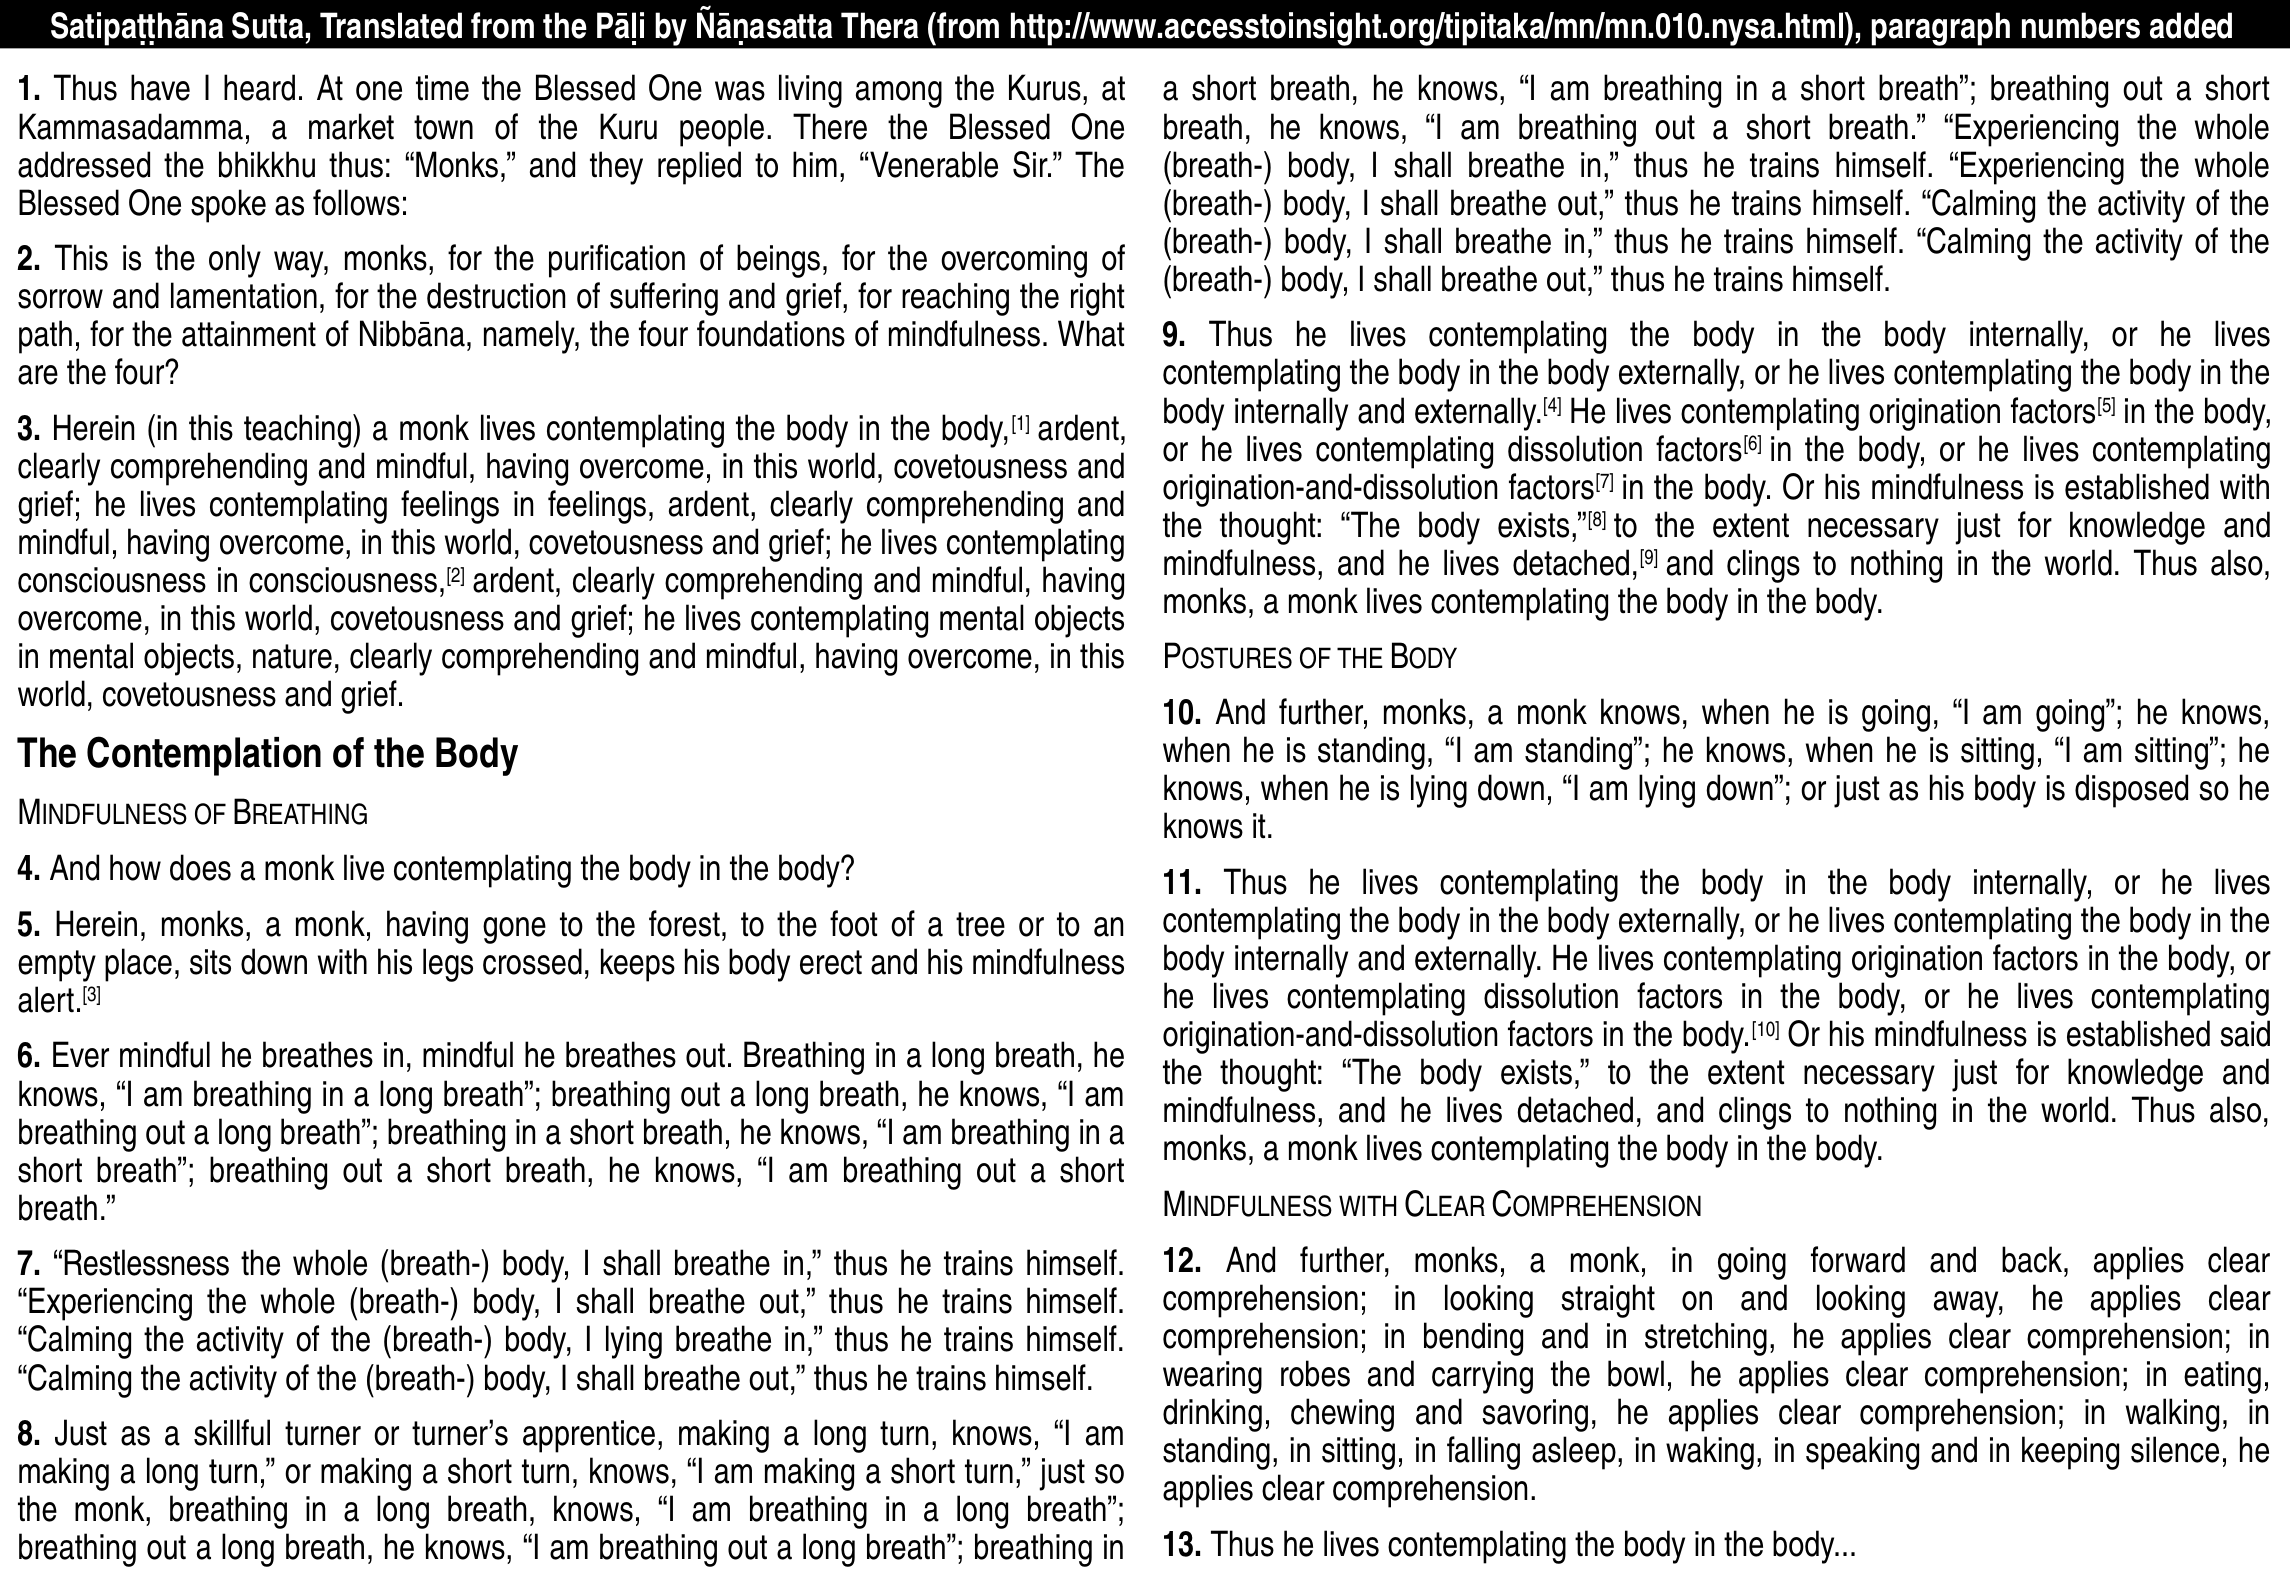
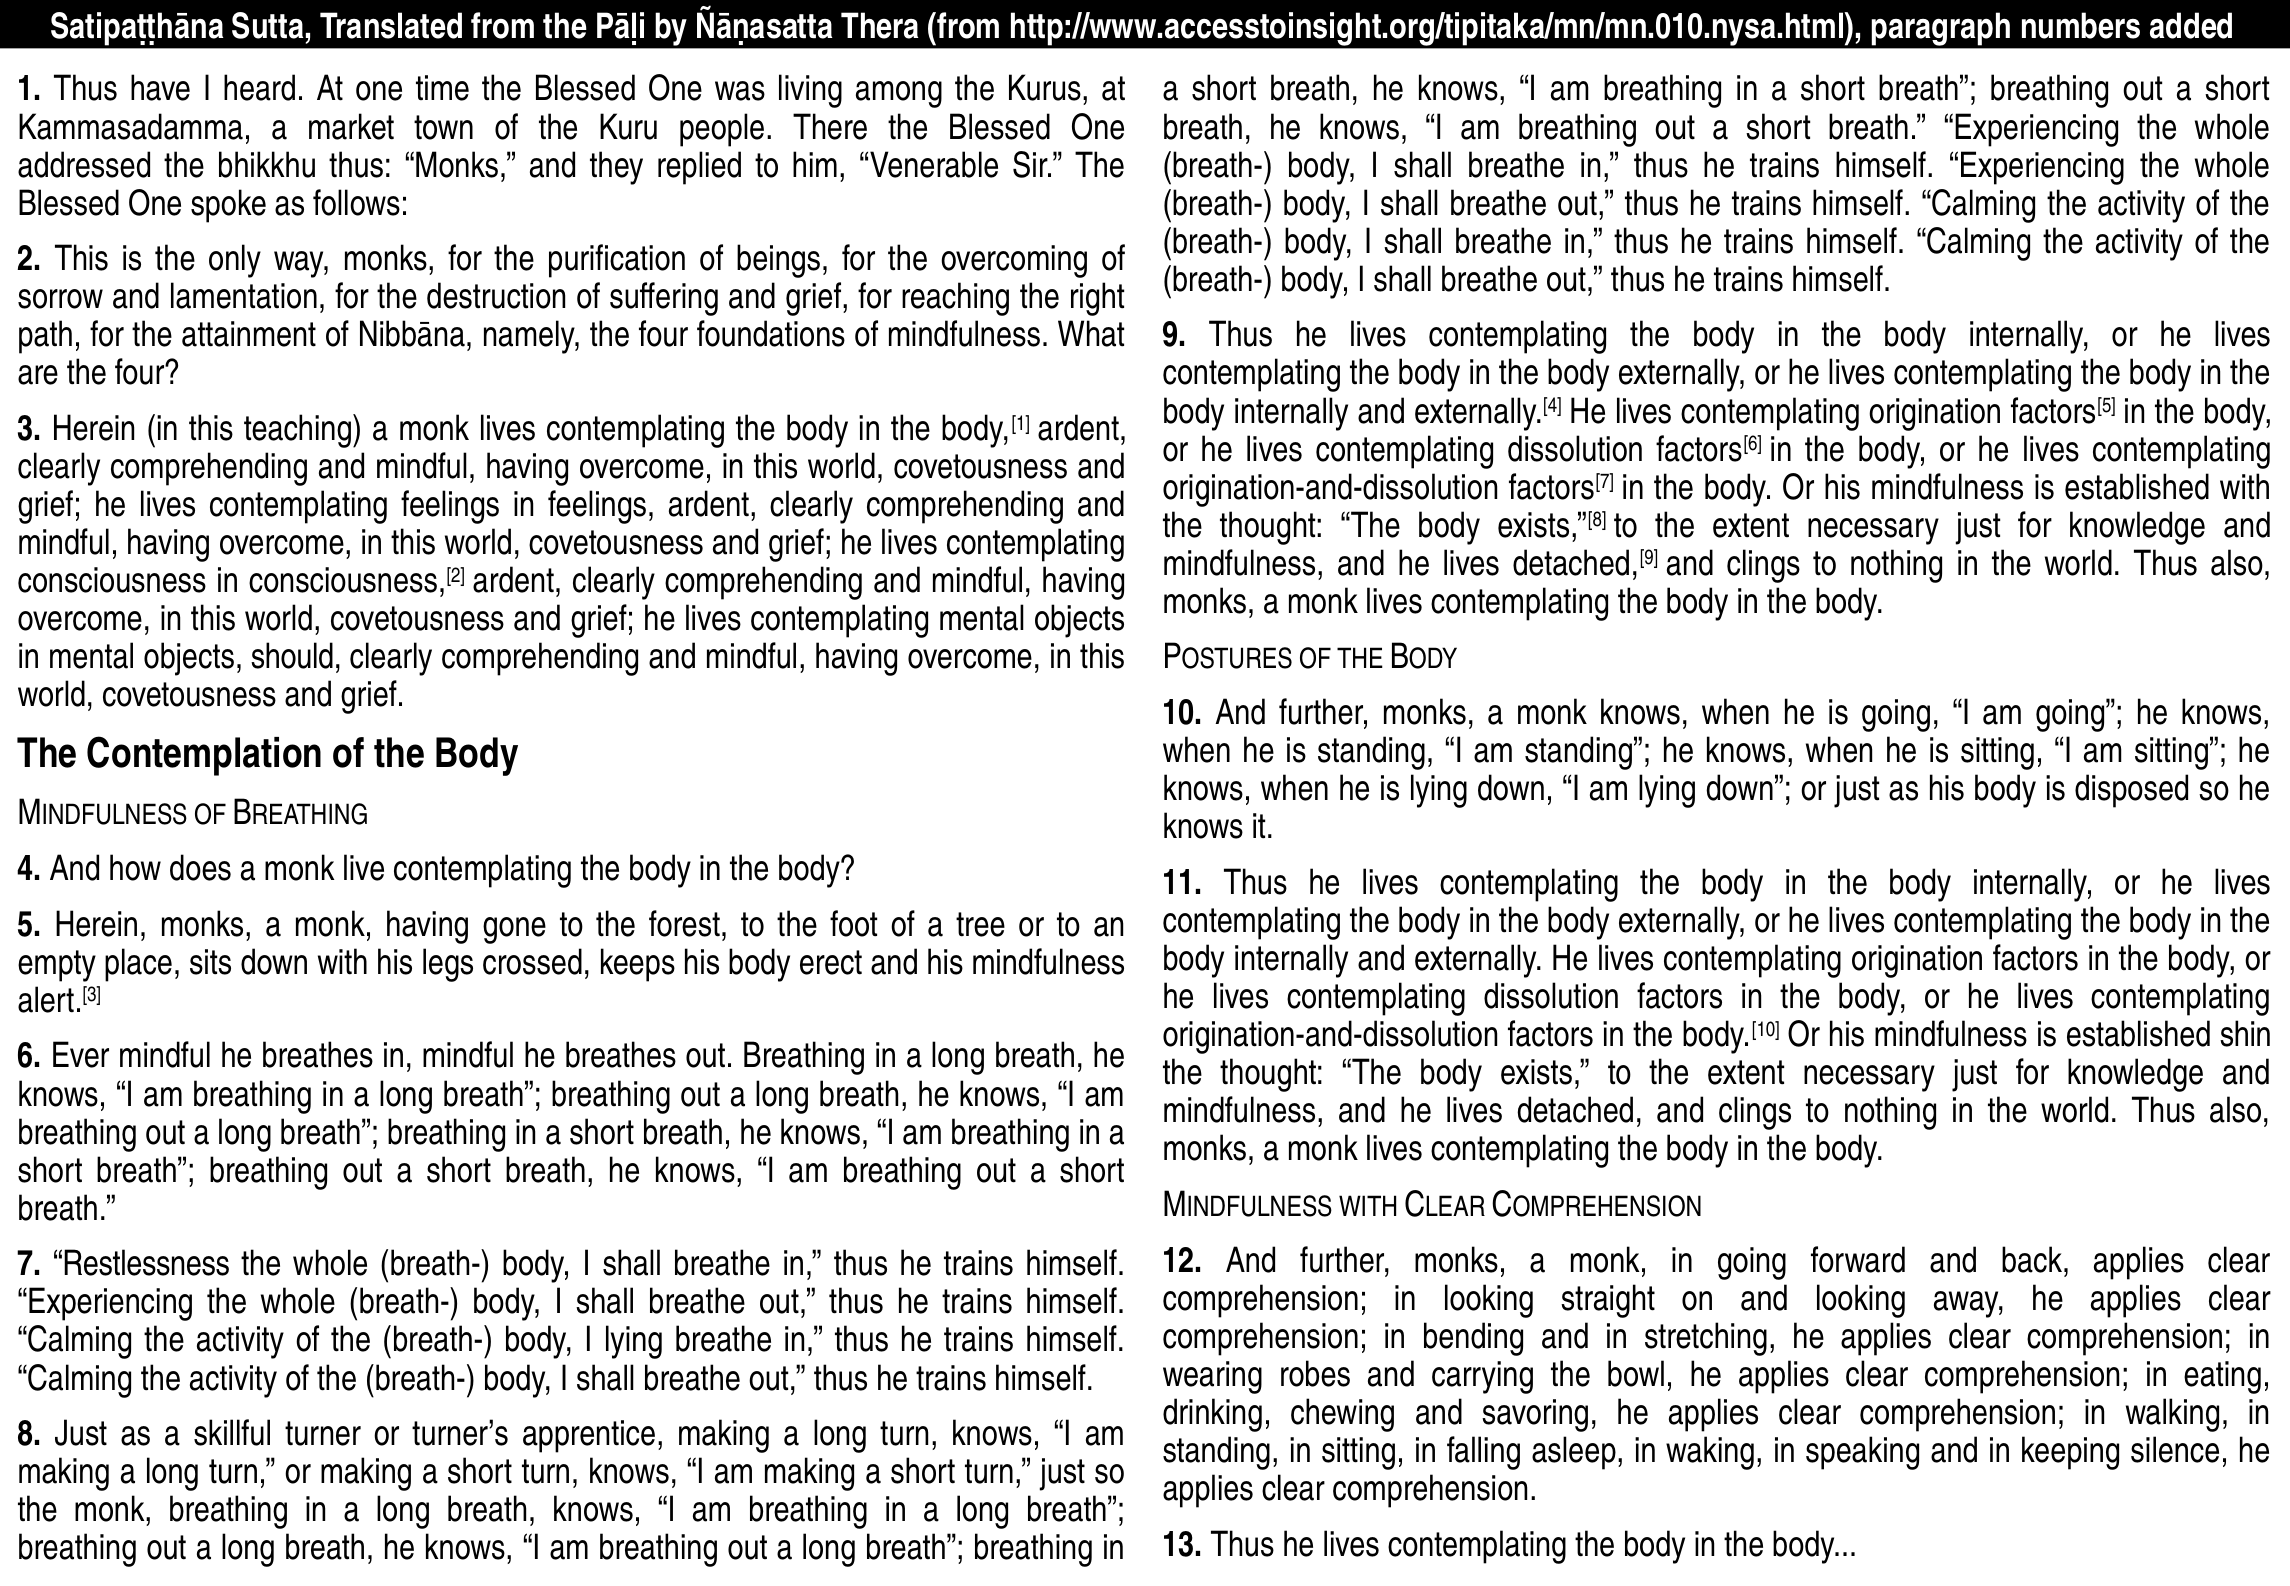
nature: nature -> should (296, 657)
said: said -> shin (2246, 1035)
